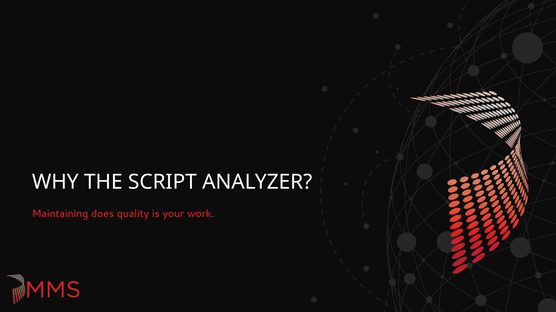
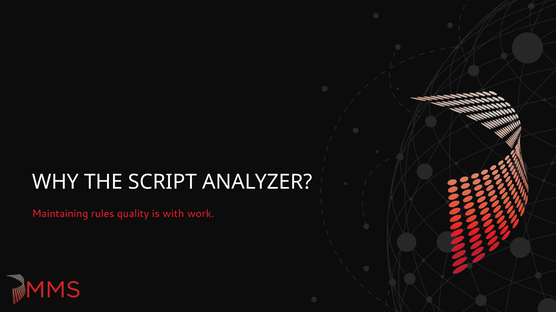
does: does -> rules (103, 214)
your: your -> with (173, 214)
